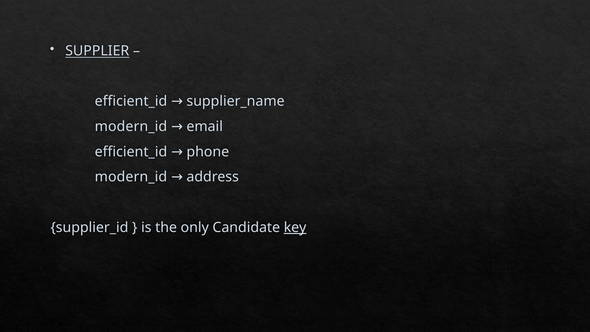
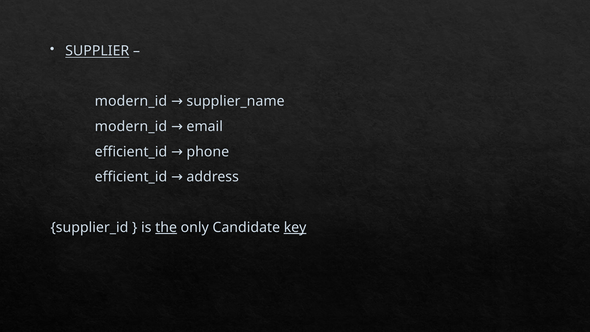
efficient_id: efficient_id -> modern_id (131, 101)
modern_id: modern_id -> efficient_id (131, 177)
the underline: none -> present (166, 227)
